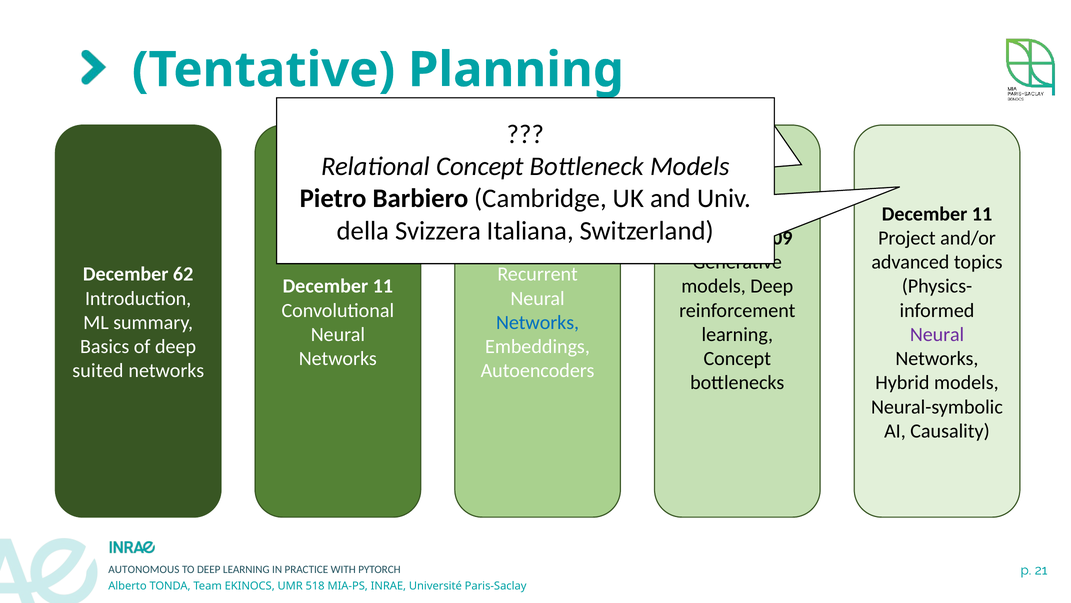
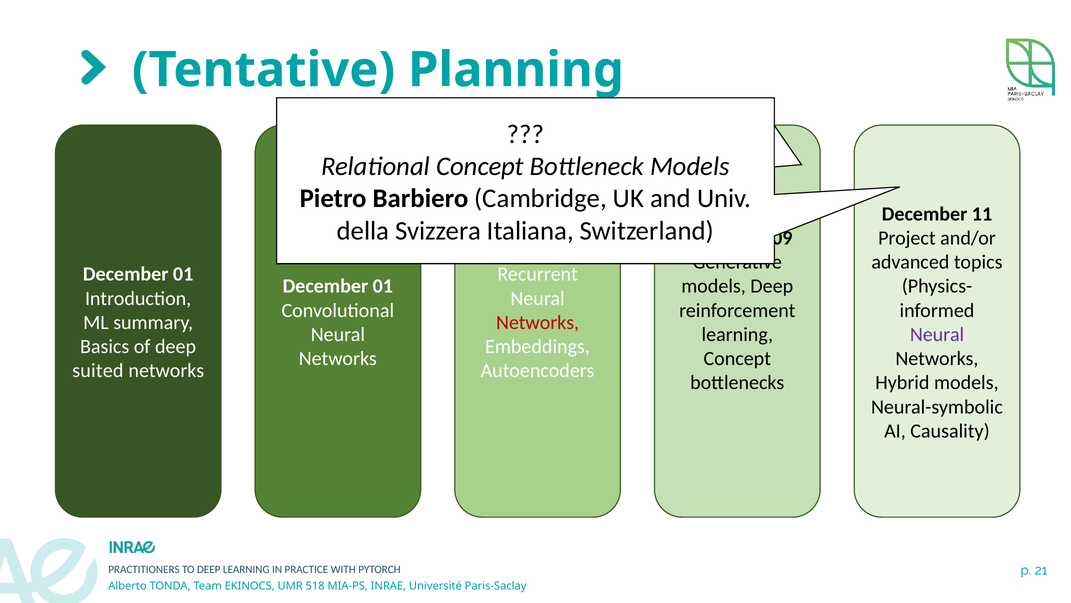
62: 62 -> 01 (183, 274)
11: 11 -> 01 (383, 286)
Networks colour: blue -> red (538, 322)
AUTONOMOUS: AUTONOMOUS -> PRACTITIONERS (144, 569)
